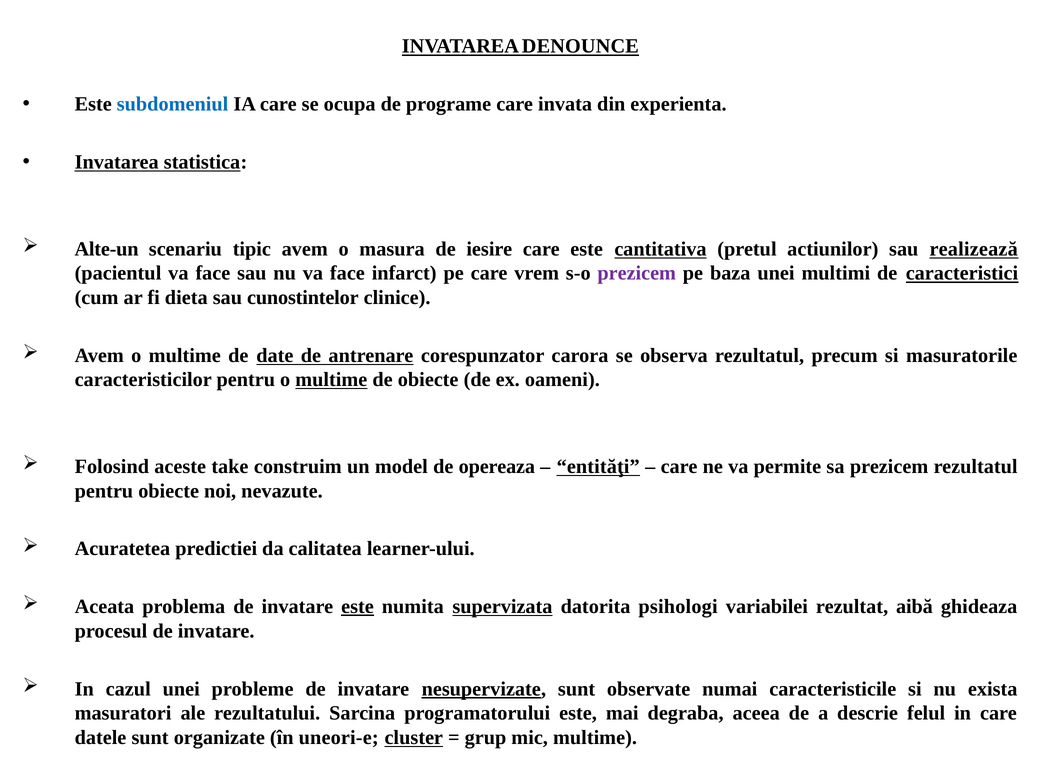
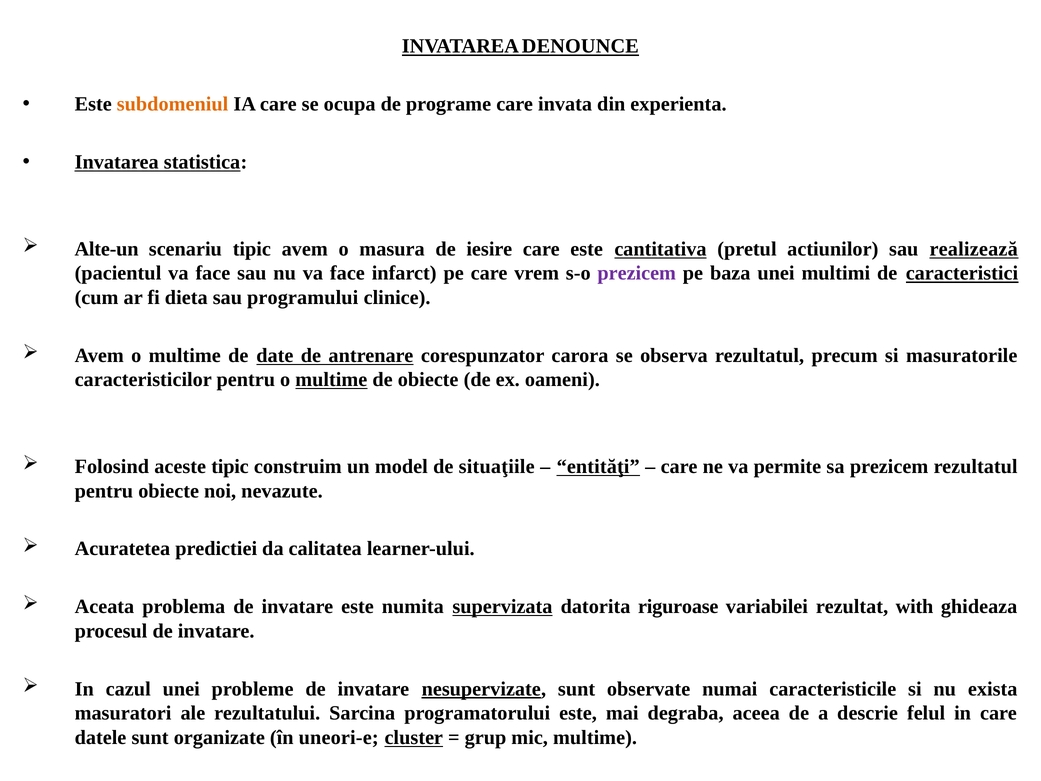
subdomeniul colour: blue -> orange (173, 104)
cunostintelor: cunostintelor -> programului (303, 297)
aceste take: take -> tipic (230, 466)
opereaza: opereaza -> situaţiile (497, 466)
este underline: present -> none (357, 606)
psihologi: psihologi -> riguroase (678, 606)
aibă: aibă -> with (915, 606)
